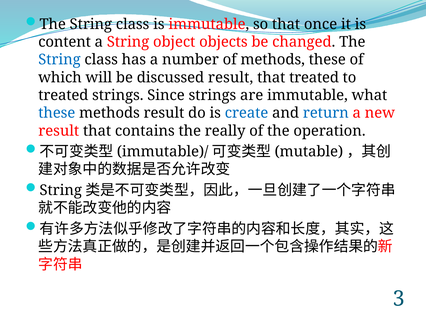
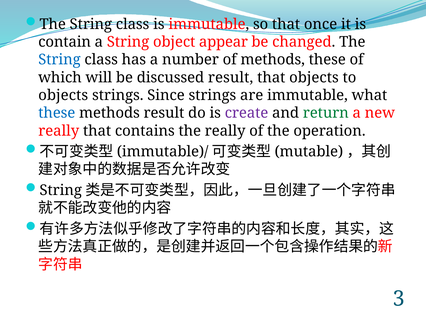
content: content -> contain (65, 42)
objects: objects -> appear (223, 42)
that treated: treated -> objects (314, 77)
treated: treated -> objects (63, 95)
create colour: blue -> purple (247, 113)
return colour: blue -> green (326, 113)
result: result -> really (59, 131)
